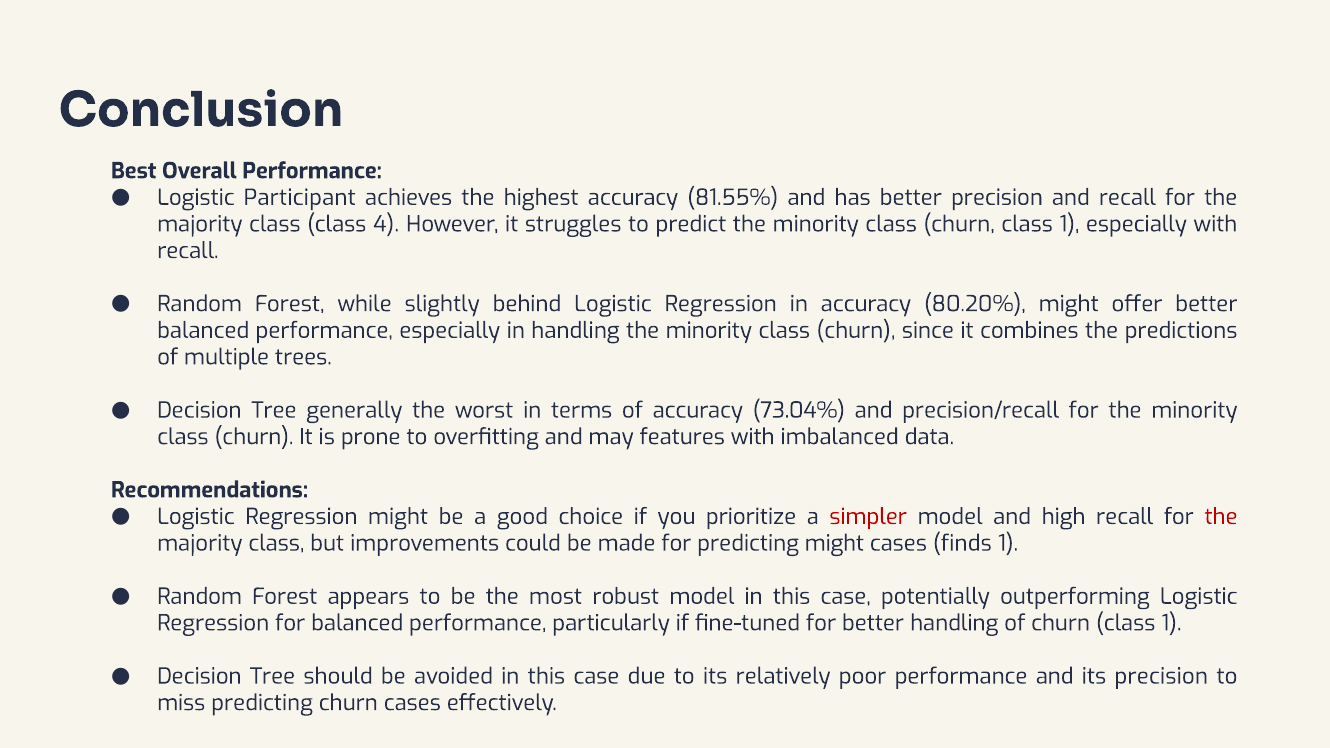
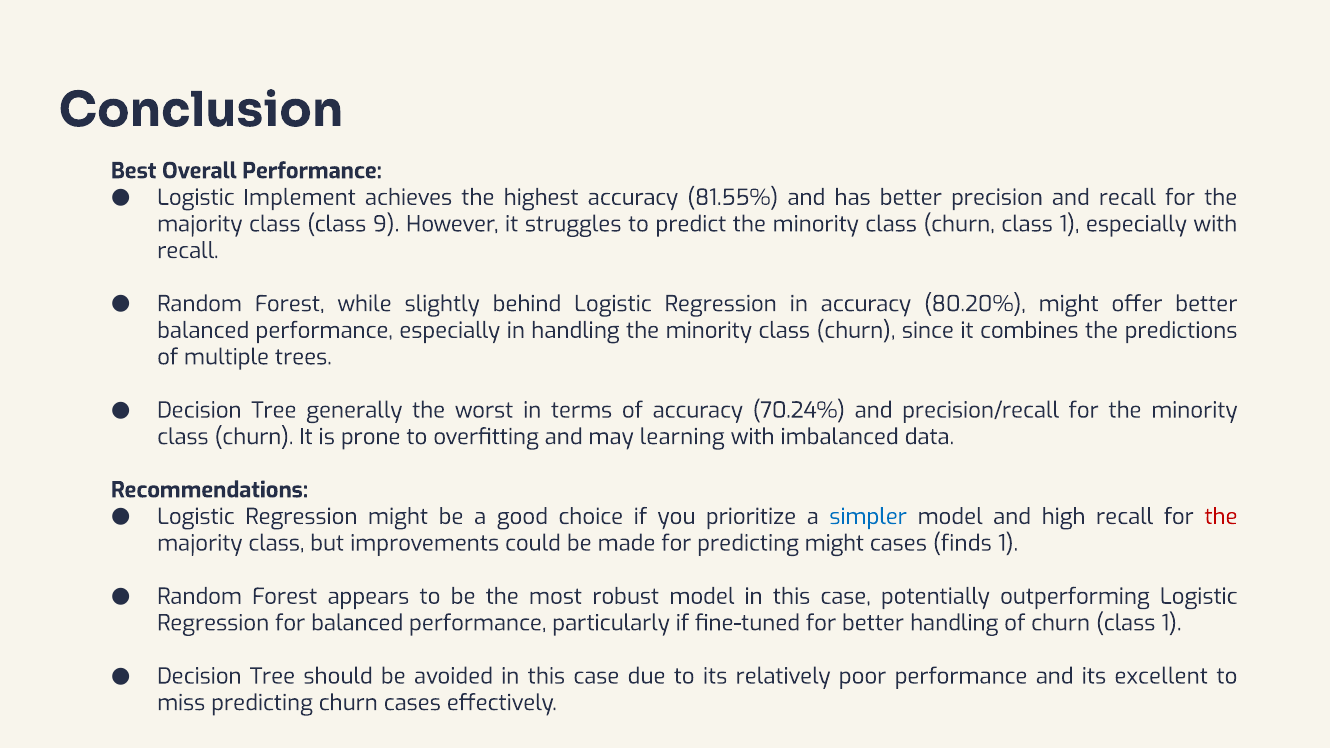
Participant: Participant -> Implement (300, 198)
4: 4 -> 9 (386, 224)
73.04%: 73.04% -> 70.24% (799, 410)
features: features -> learning (682, 437)
simpler colour: red -> blue (868, 517)
its precision: precision -> excellent (1161, 676)
